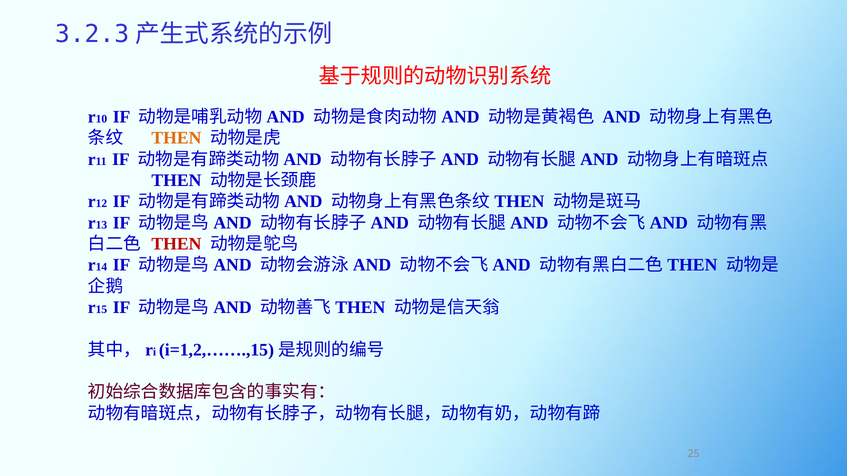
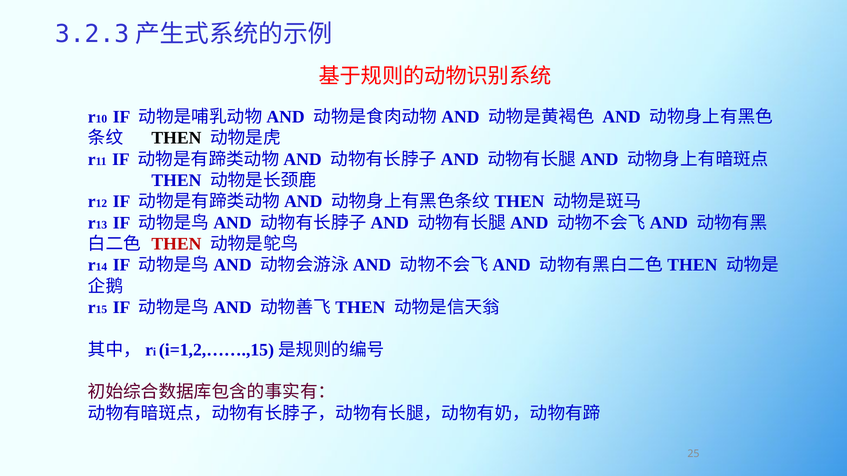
THEN colour: orange -> black (176, 138)
